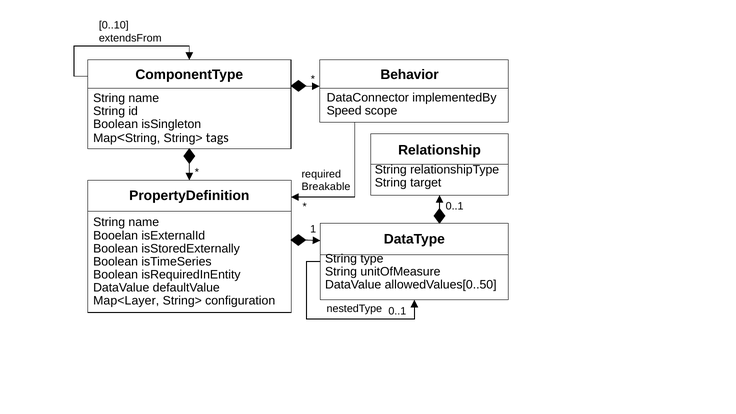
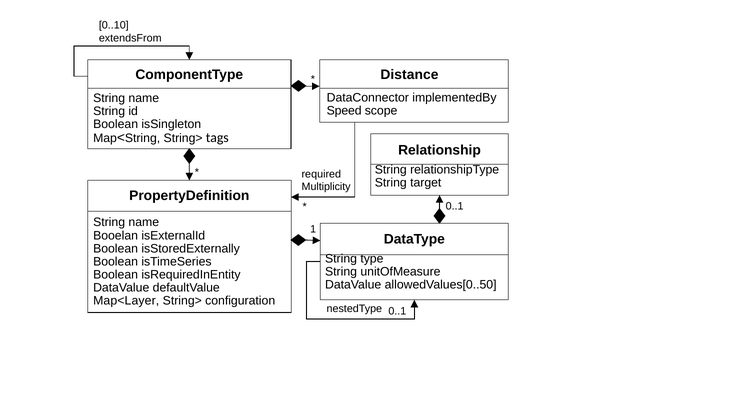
Behavior: Behavior -> Distance (409, 75)
Breakable: Breakable -> Multiplicity (326, 187)
